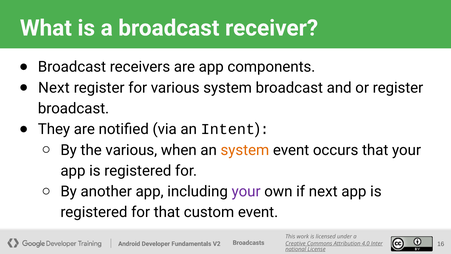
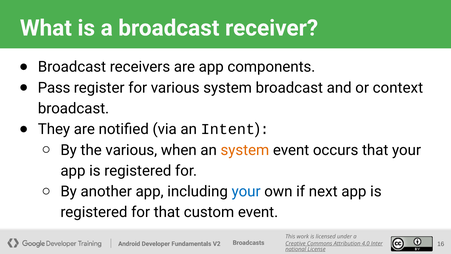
Next: Next -> Pass (54, 88)
or register: register -> context (398, 88)
your colour: purple -> blue (246, 191)
